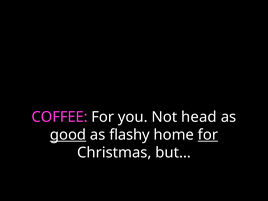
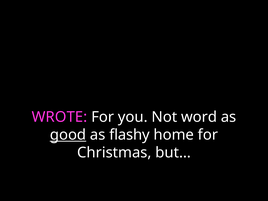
COFFEE: COFFEE -> WROTE (59, 117)
head: head -> word (199, 117)
for underline: present -> none (208, 135)
